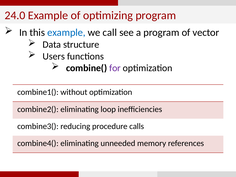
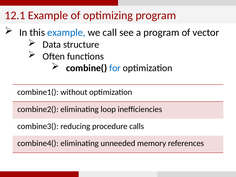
24.0: 24.0 -> 12.1 (15, 15)
Users: Users -> Often (54, 56)
for colour: purple -> blue (115, 68)
